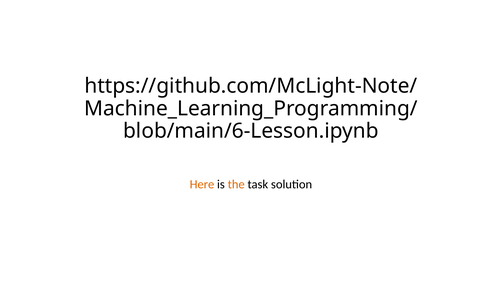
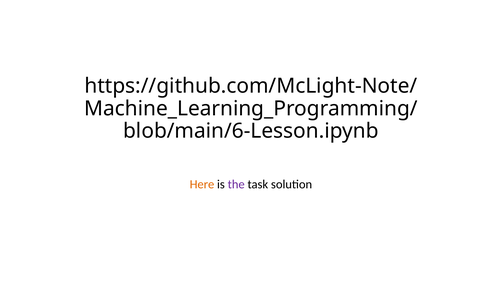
the colour: orange -> purple (236, 184)
